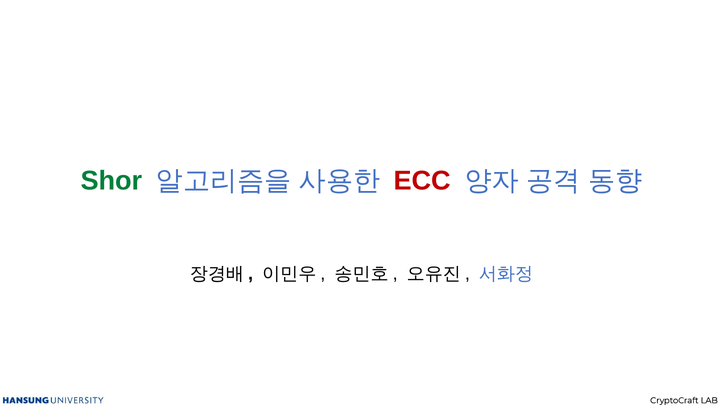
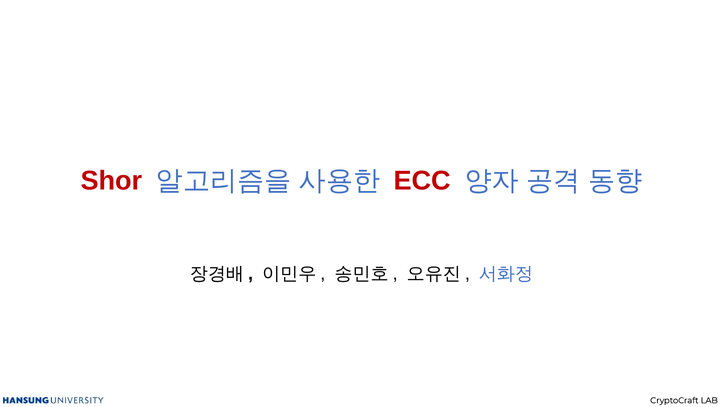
Shor colour: green -> red (111, 181)
